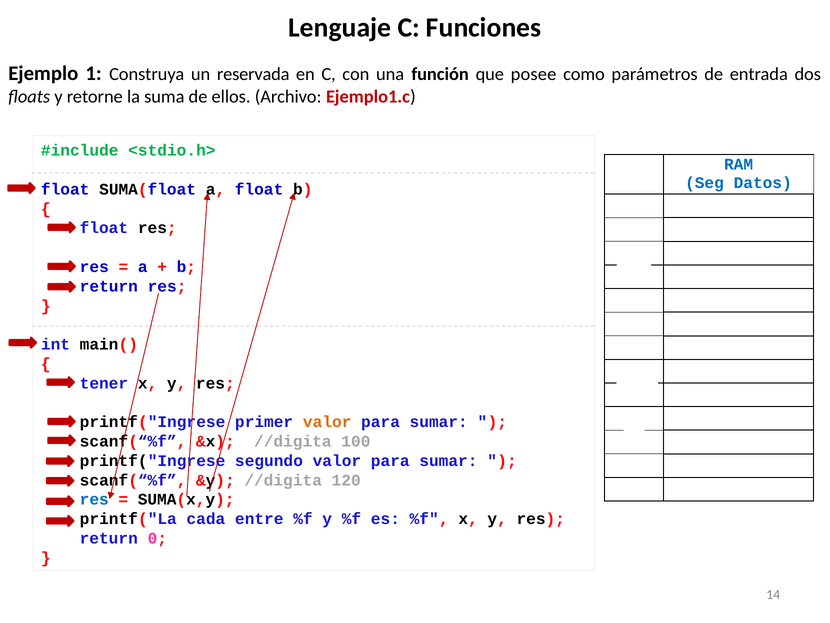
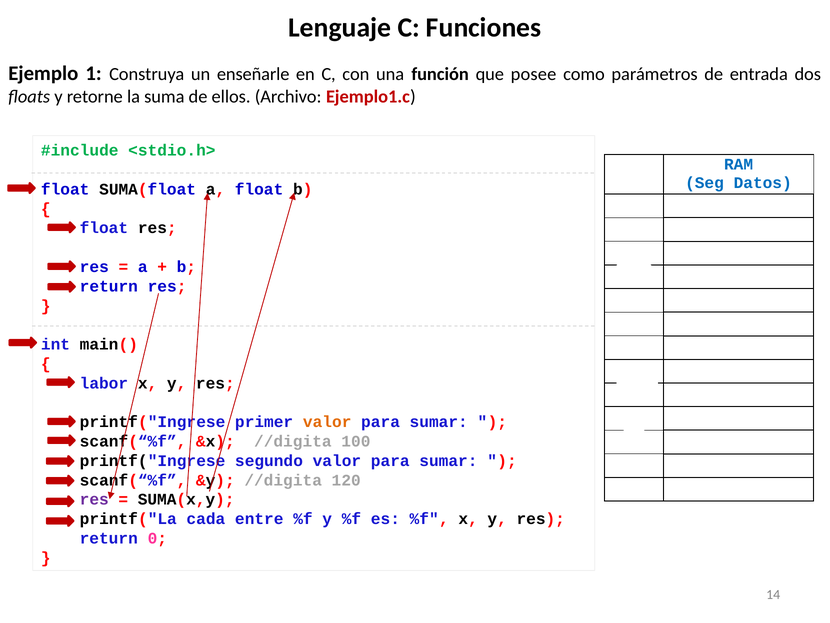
reservada: reservada -> enseñarle (253, 74)
tener: tener -> labor (104, 383)
res colour: blue -> purple (94, 499)
